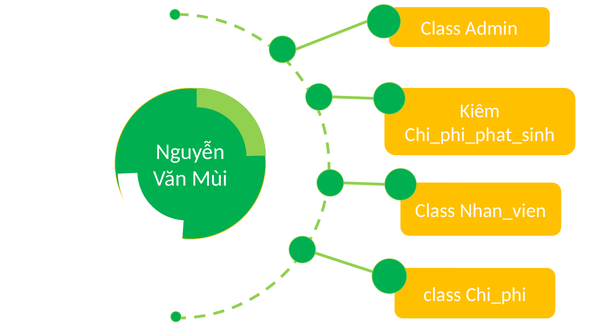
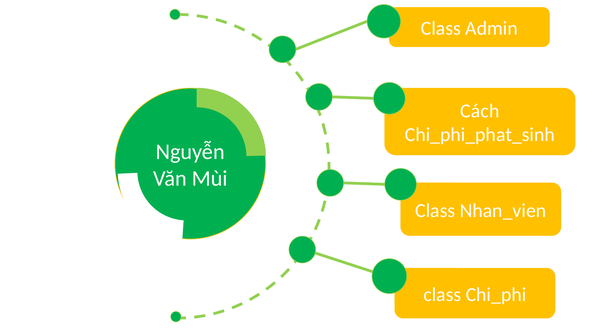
Kiêm: Kiêm -> Cách (480, 111)
